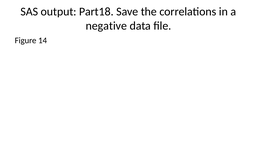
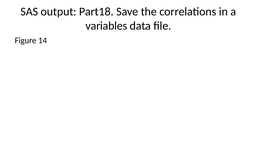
negative: negative -> variables (106, 26)
